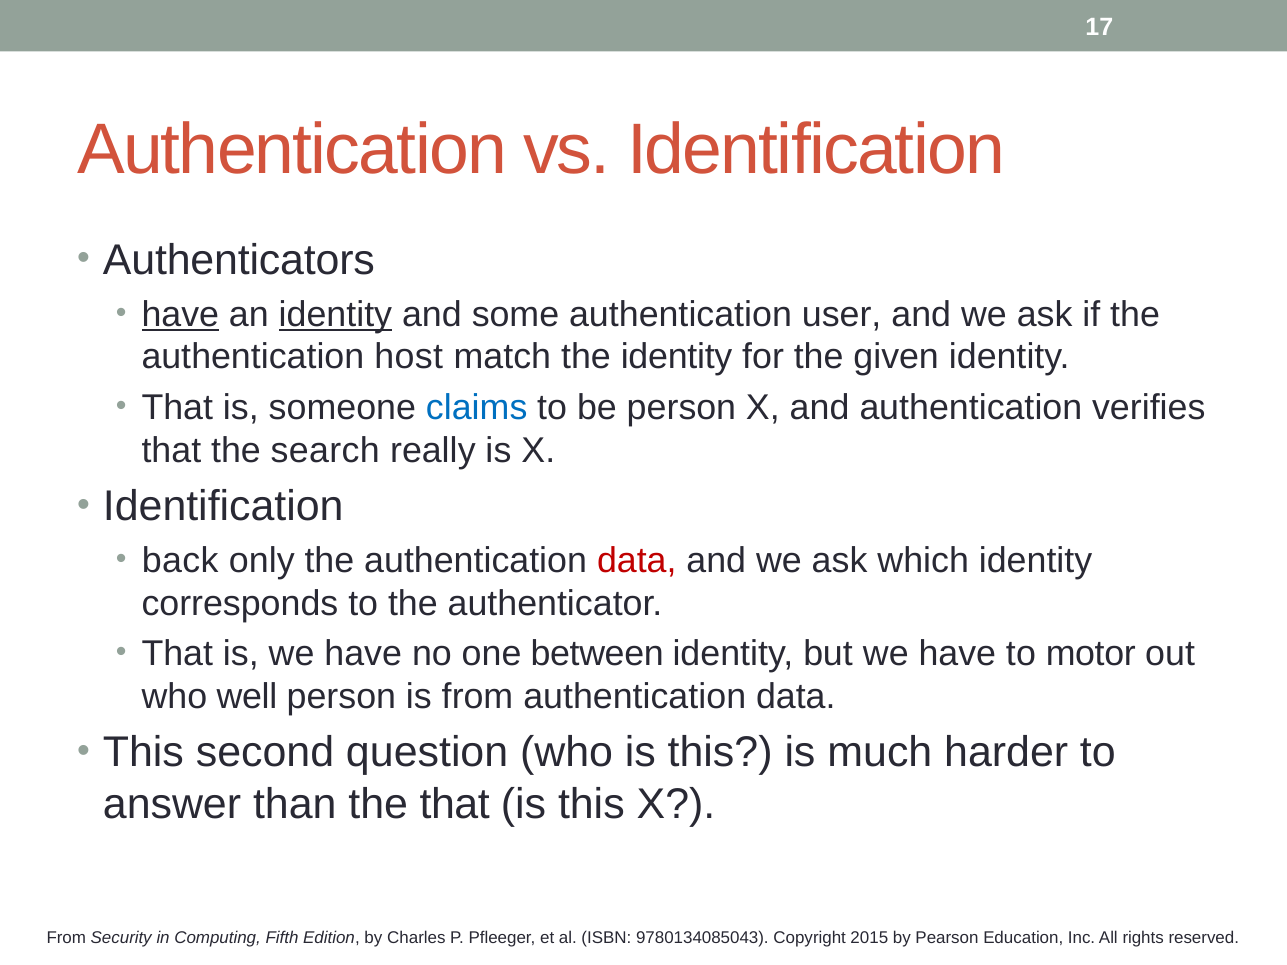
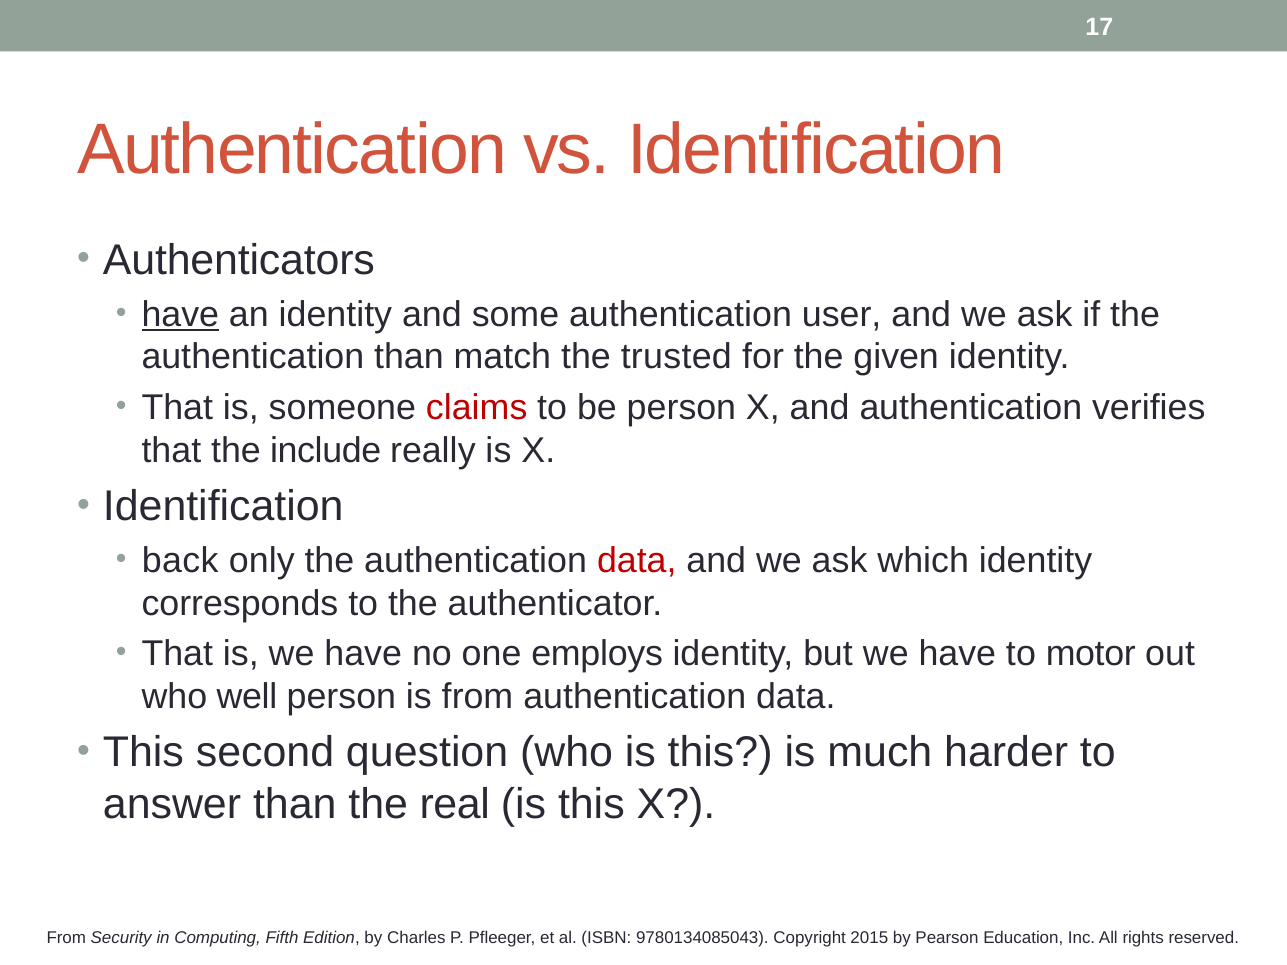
identity underline: present -> none (335, 314)
authentication host: host -> than (409, 357)
the identity: identity -> trusted (676, 357)
claims colour: blue -> red (477, 407)
search: search -> include (326, 450)
between: between -> employs (597, 654)
the that: that -> real (455, 804)
